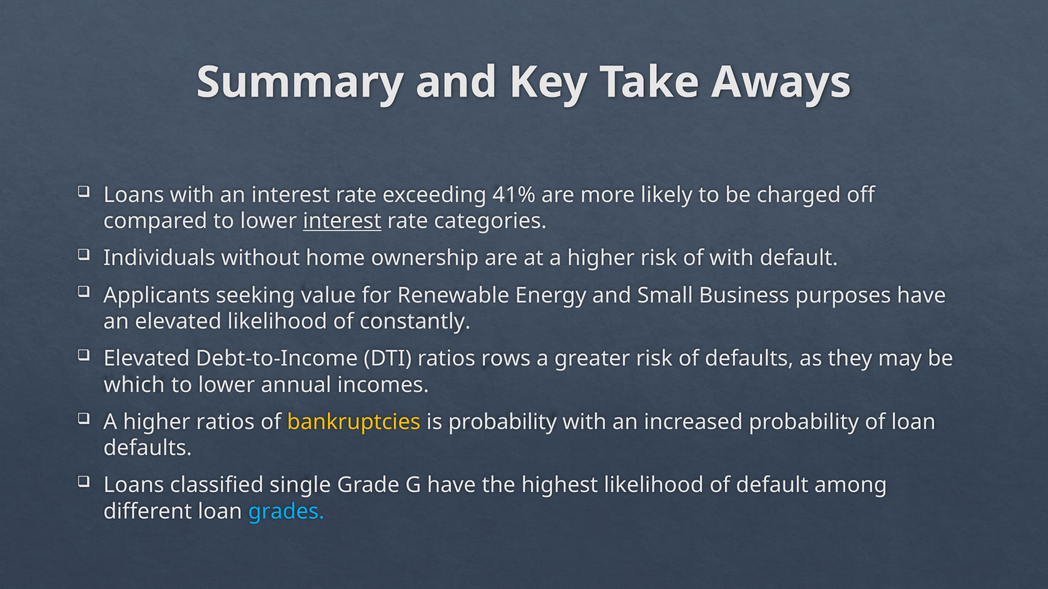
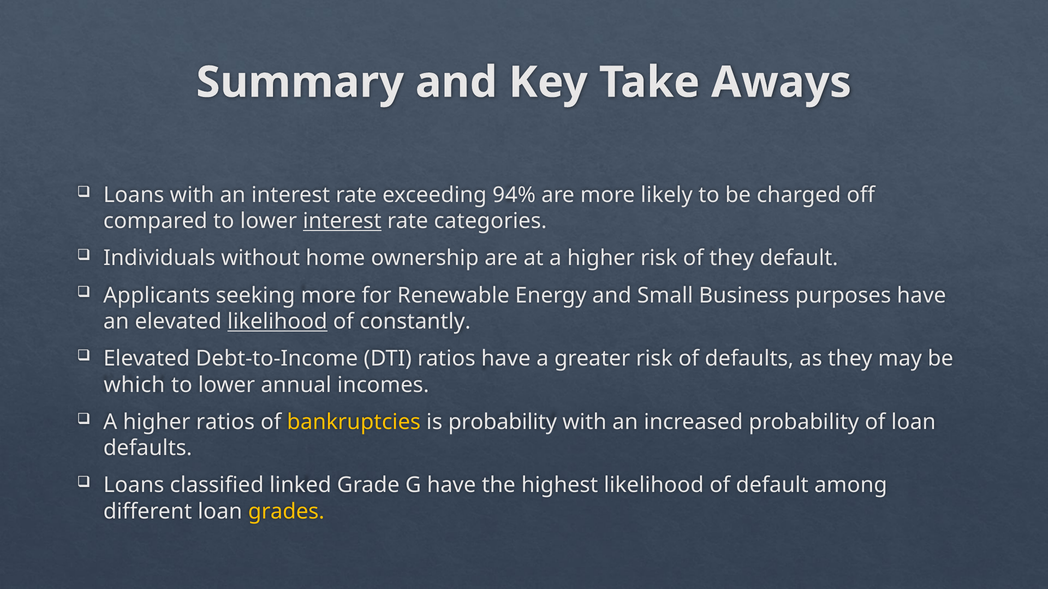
41%: 41% -> 94% (514, 195)
of with: with -> they (732, 258)
seeking value: value -> more (328, 296)
likelihood underline: none -> present (277, 322)
ratios rows: rows -> have (506, 359)
single: single -> linked (300, 486)
grades colour: light blue -> yellow (286, 512)
